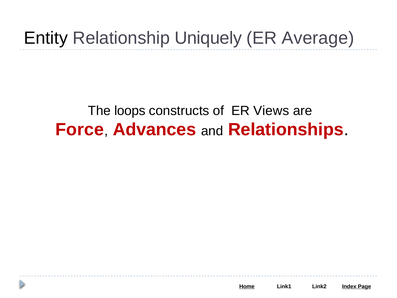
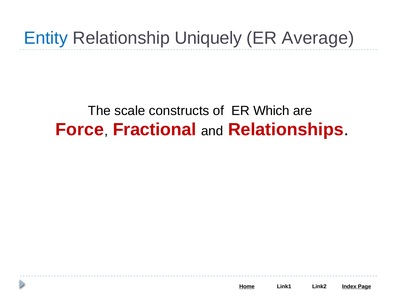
Entity colour: black -> blue (46, 38)
loops: loops -> scale (130, 111)
Views: Views -> Which (271, 111)
Advances: Advances -> Fractional (155, 130)
